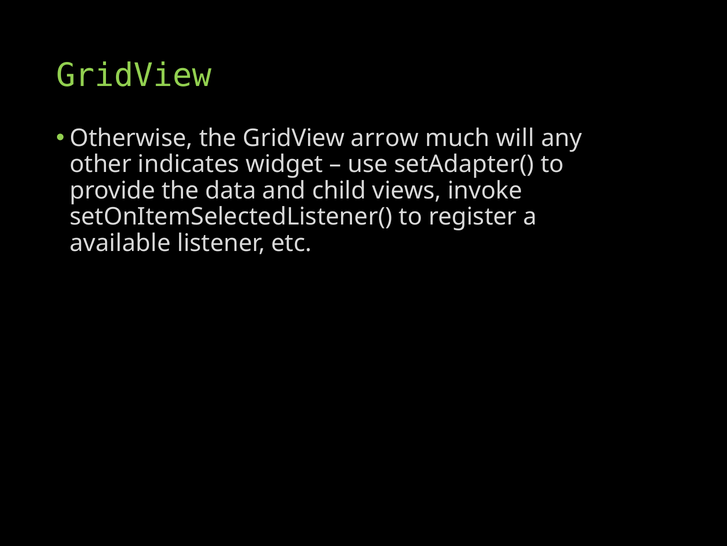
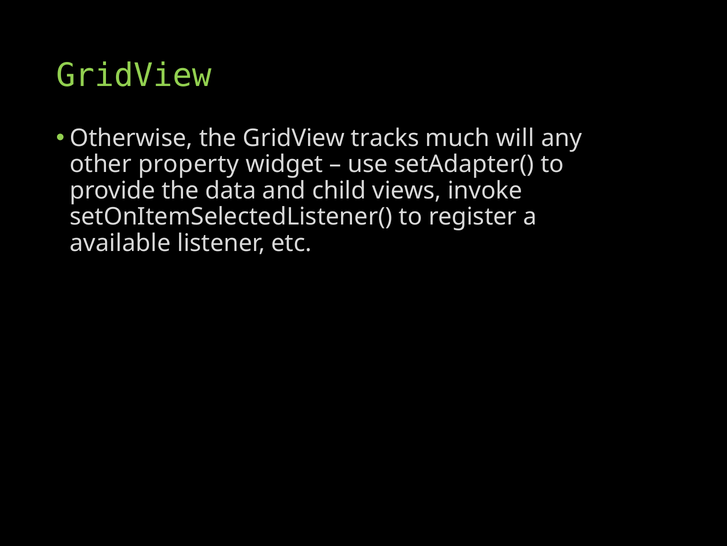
arrow: arrow -> tracks (385, 138)
indicates: indicates -> property (189, 164)
